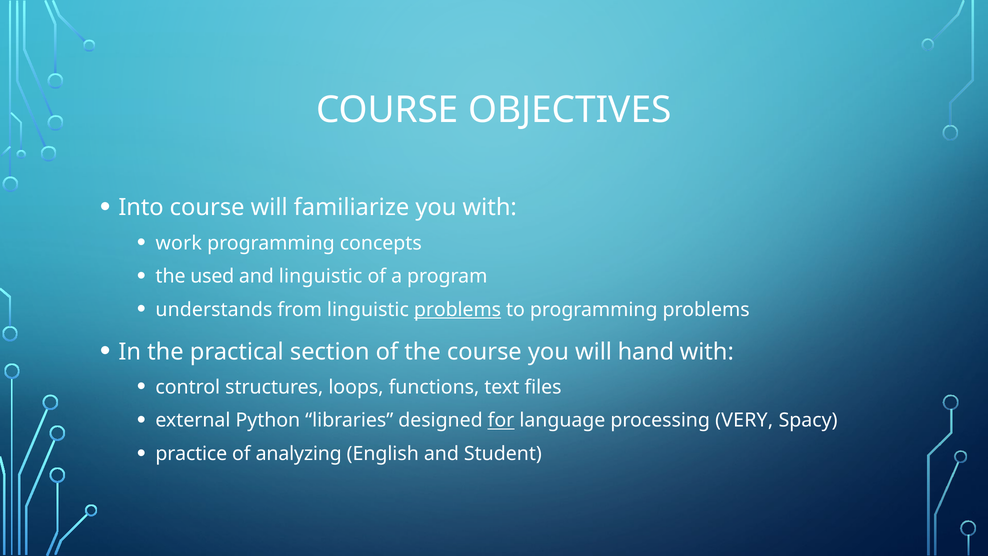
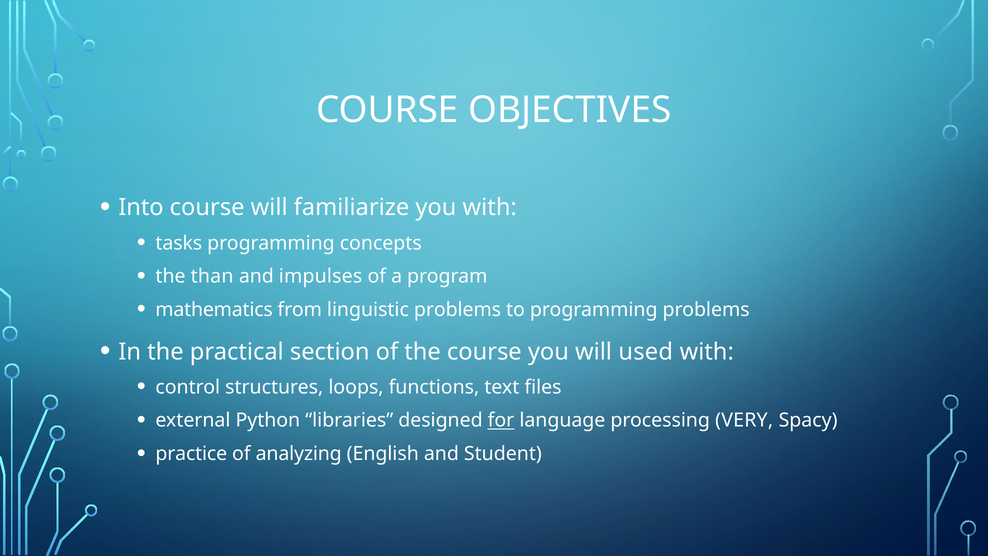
work: work -> tasks (179, 243)
used: used -> than (212, 276)
and linguistic: linguistic -> impulses (321, 276)
understands: understands -> mathematics (214, 309)
problems underline: present -> none (458, 309)
hand: hand -> used (646, 352)
